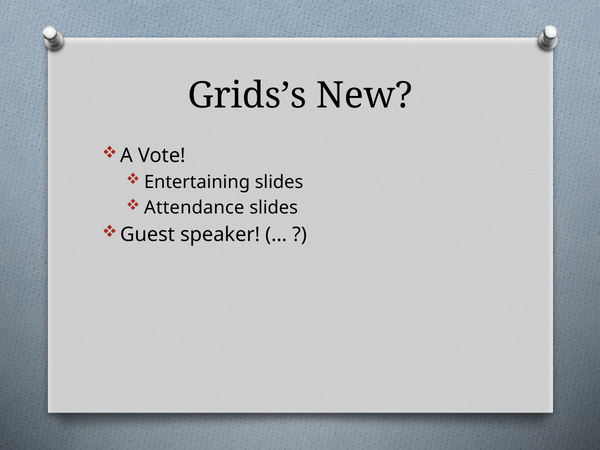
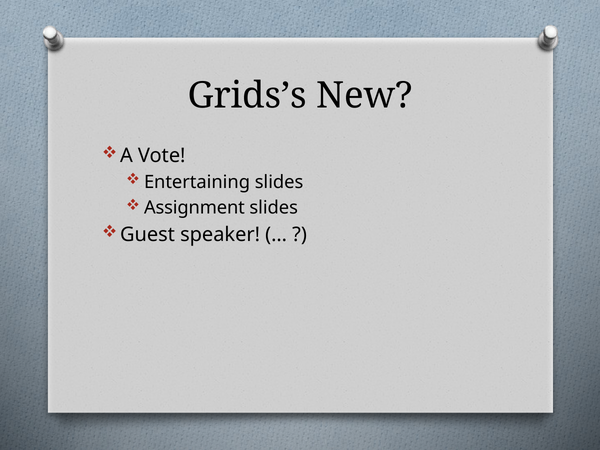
Attendance: Attendance -> Assignment (194, 208)
